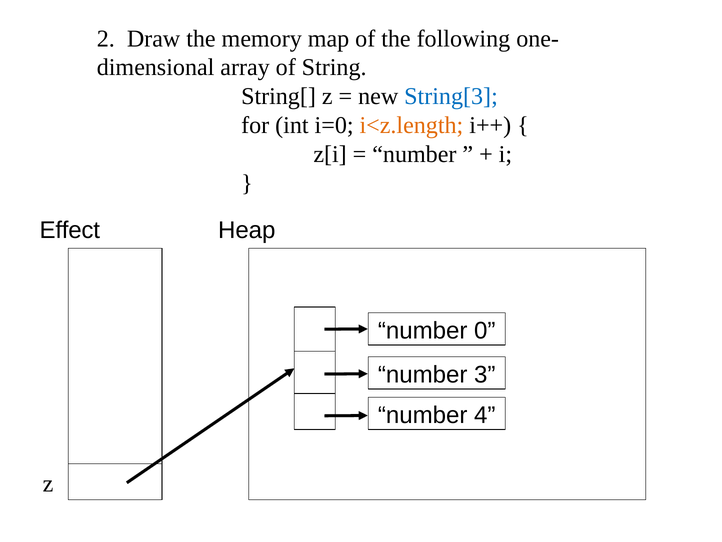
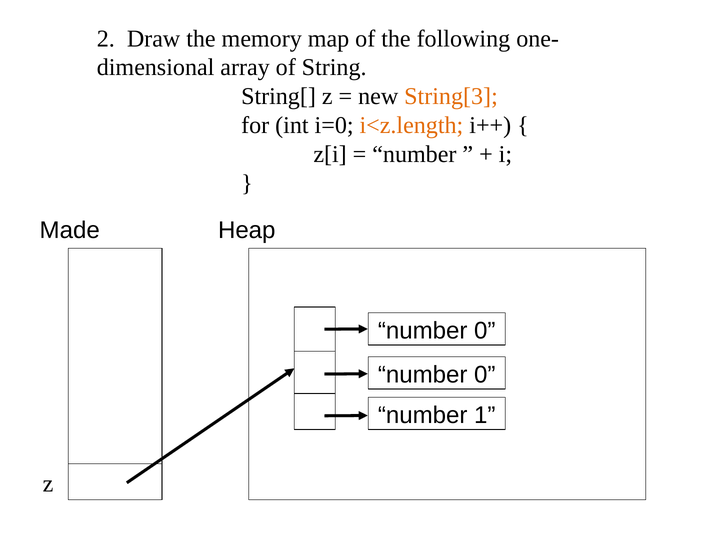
String[3 colour: blue -> orange (451, 96)
Effect: Effect -> Made (70, 230)
3: 3 -> 0 (485, 374)
4: 4 -> 1 (485, 415)
